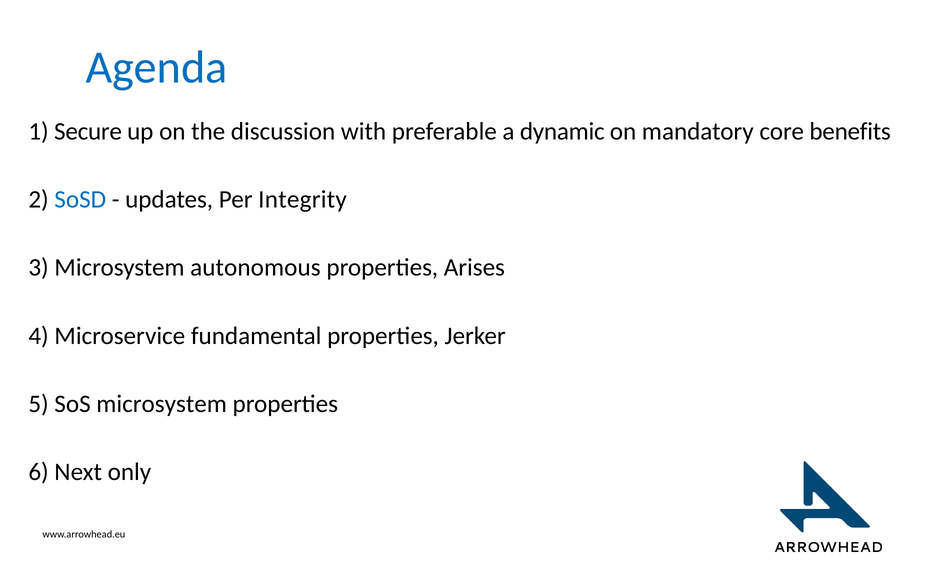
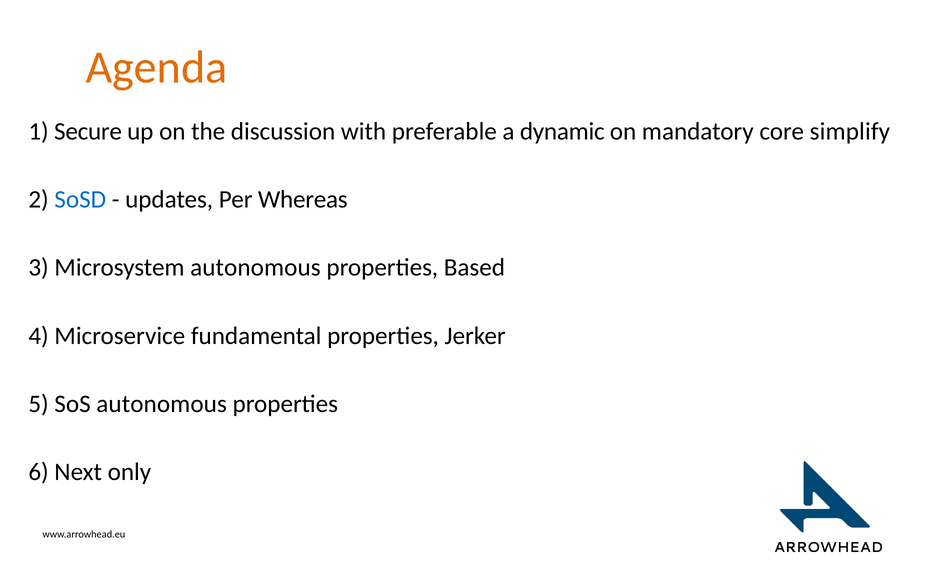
Agenda colour: blue -> orange (156, 67)
benefits: benefits -> simplify (850, 132)
Integrity: Integrity -> Whereas (303, 200)
Arises: Arises -> Based (474, 268)
SoS microsystem: microsystem -> autonomous (162, 404)
